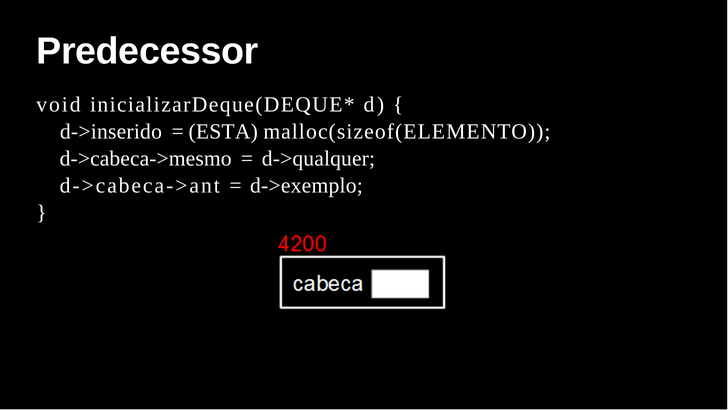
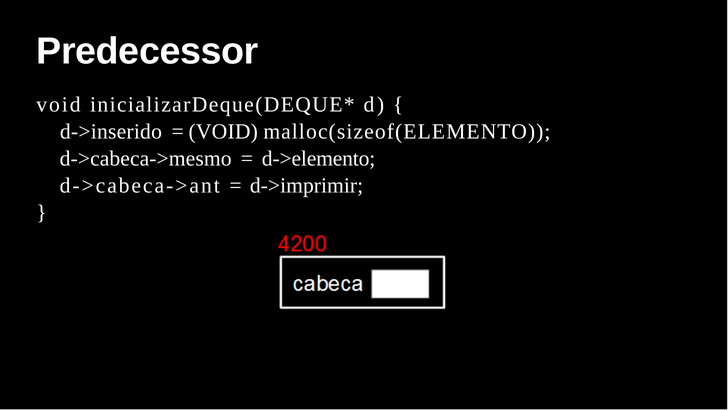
ESTA: ESTA -> VOID (223, 131)
d->qualquer: d->qualquer -> d->elemento (319, 158)
d->exemplo: d->exemplo -> d->imprimir (307, 186)
